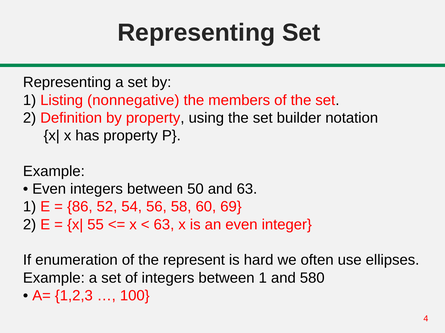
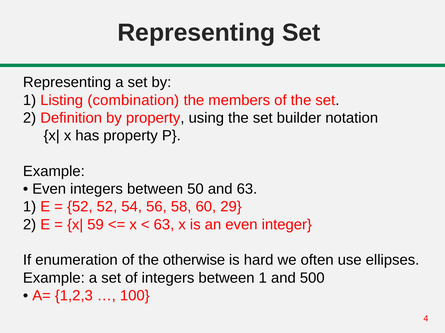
nonnegative: nonnegative -> combination (133, 100)
86: 86 -> 52 (80, 207)
69: 69 -> 29 (231, 207)
55: 55 -> 59 (96, 225)
represent: represent -> otherwise (194, 261)
580: 580 -> 500 (312, 278)
